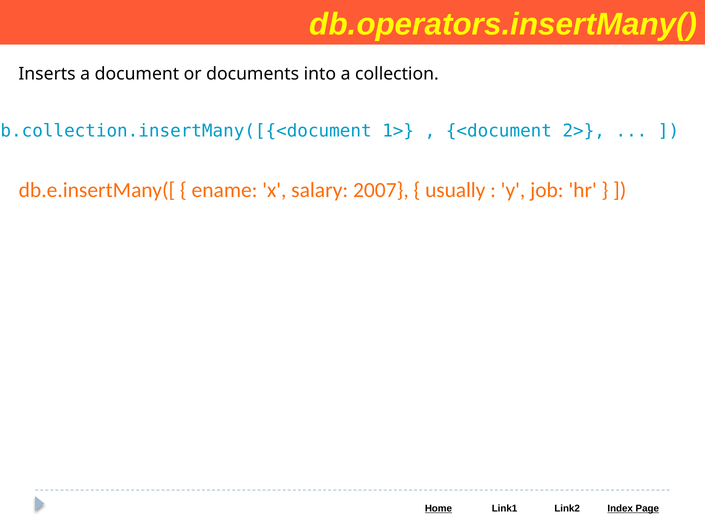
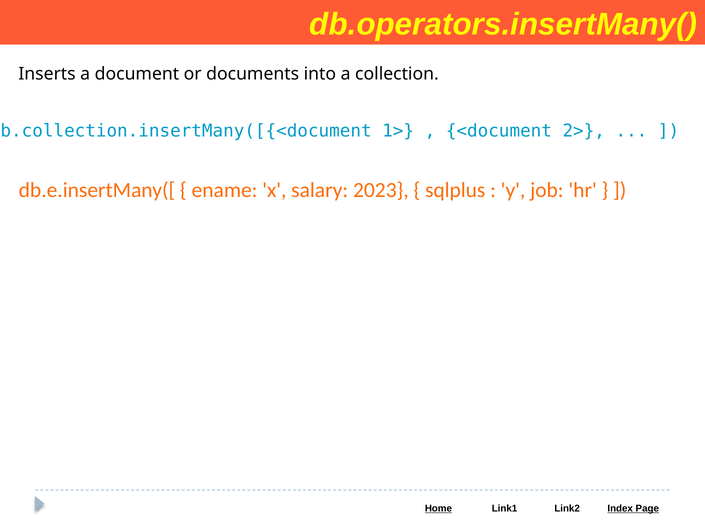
2007: 2007 -> 2023 (381, 190)
usually: usually -> sqlplus (455, 190)
